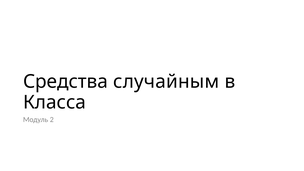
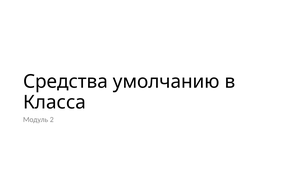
случайным: случайным -> умолчанию (166, 82)
